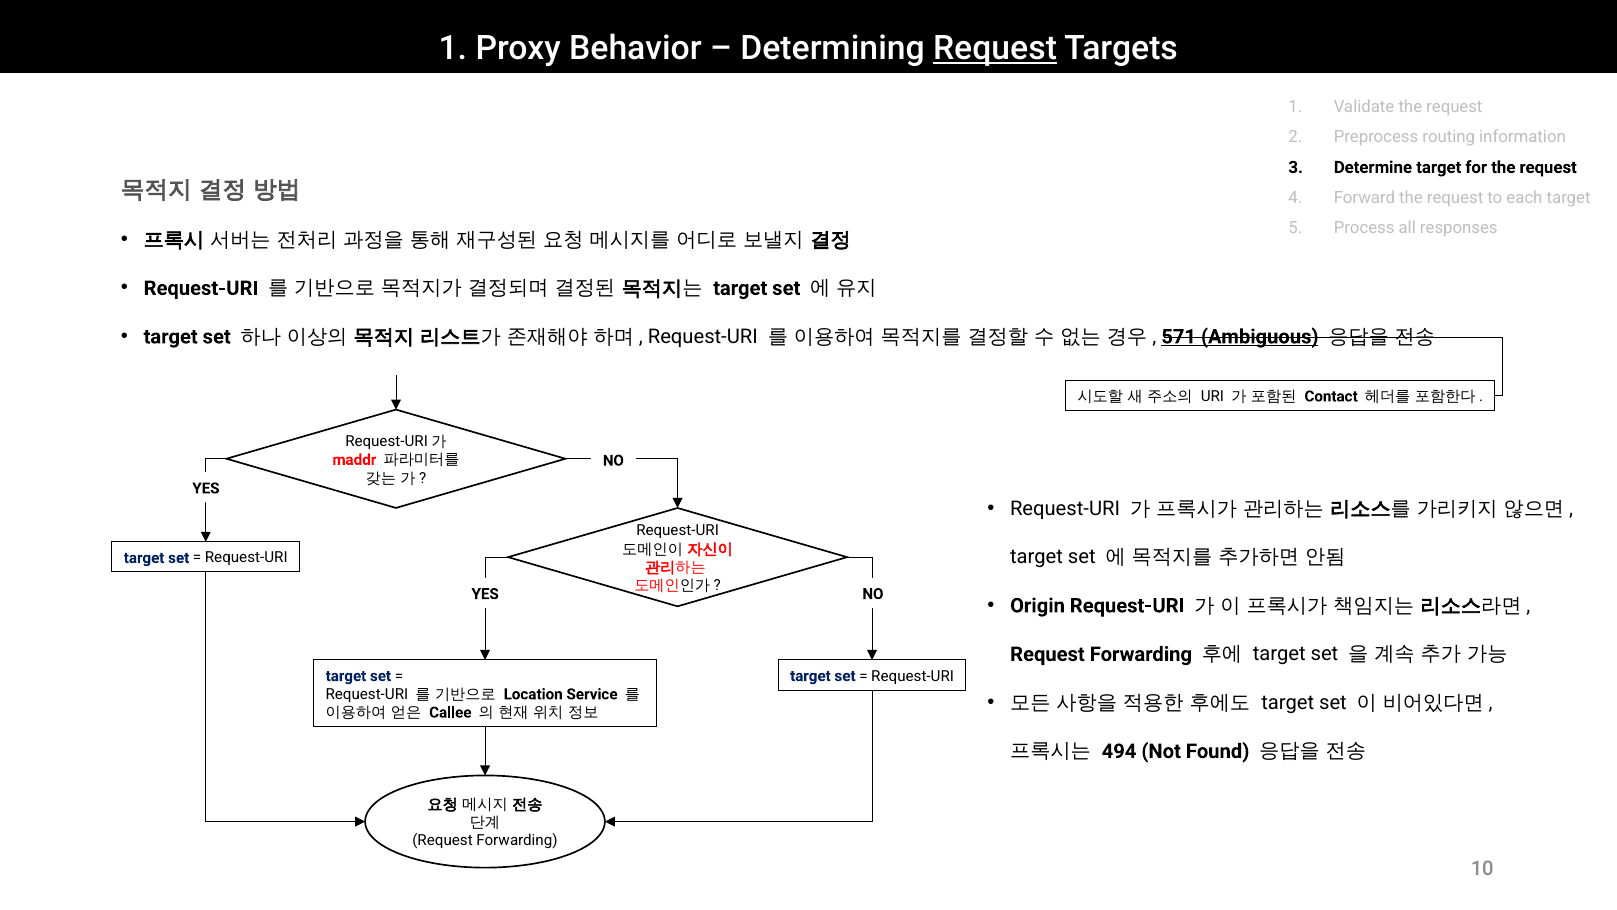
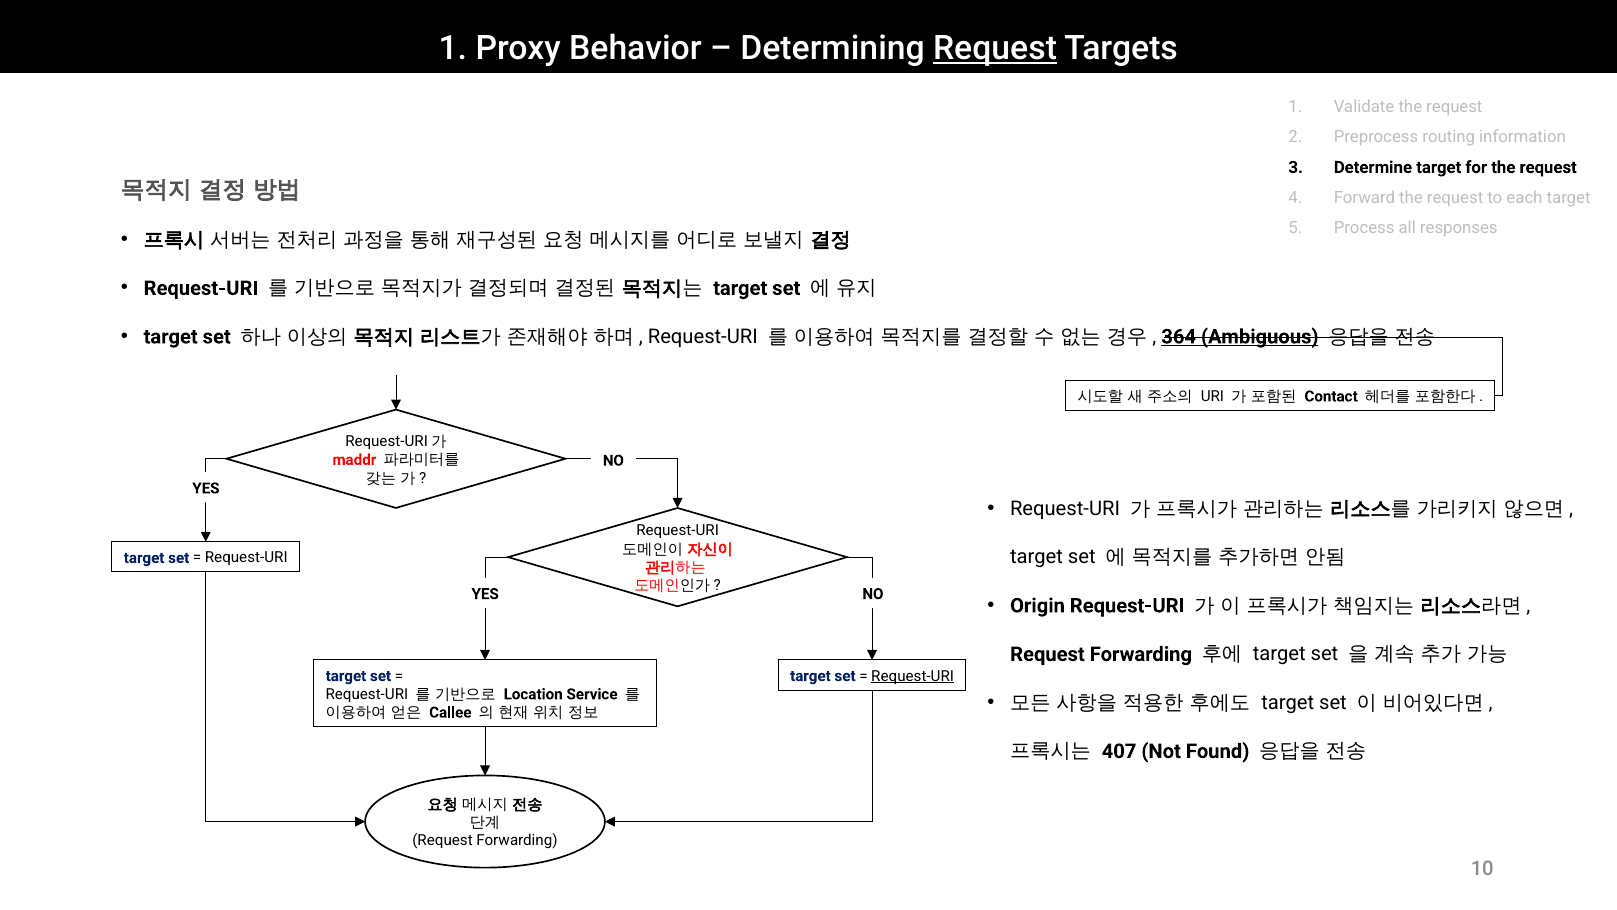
571: 571 -> 364 (1179, 337)
Request-URI underline: none -> present (913, 676)
494: 494 -> 407 (1119, 751)
